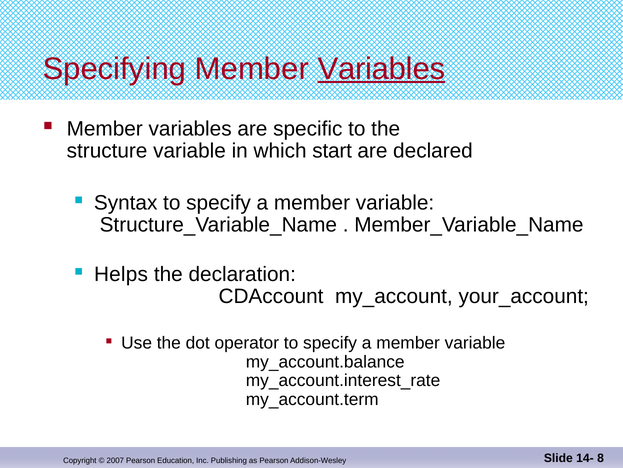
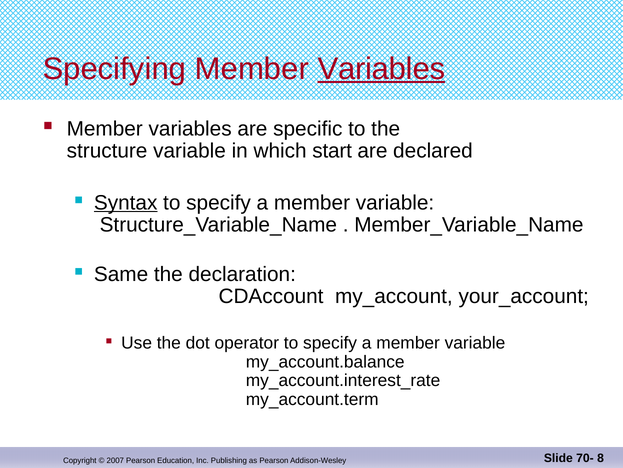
Syntax underline: none -> present (126, 202)
Helps: Helps -> Same (121, 274)
14-: 14- -> 70- (585, 458)
